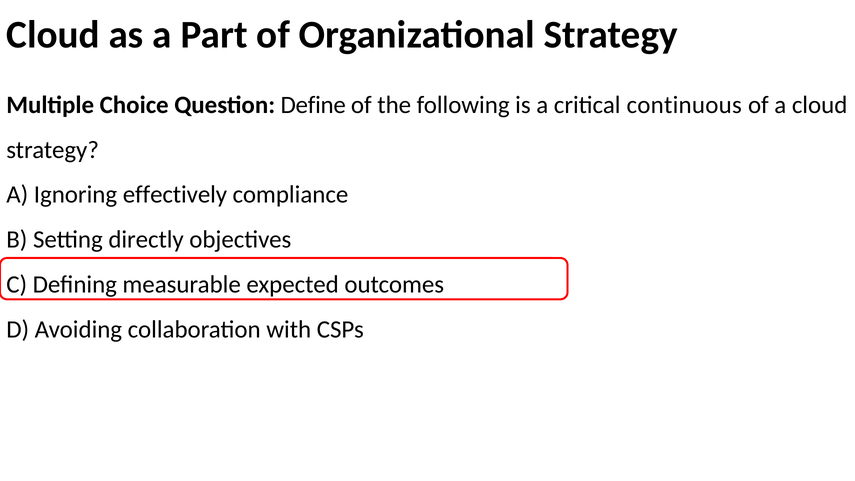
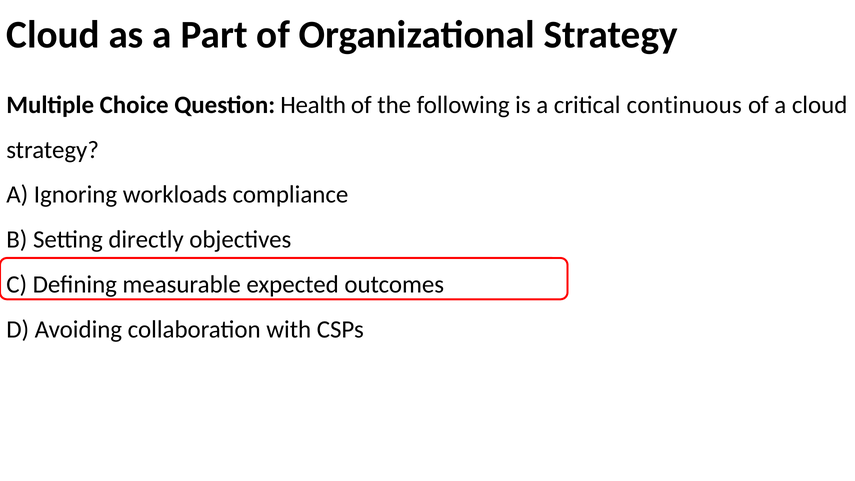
Define: Define -> Health (313, 105)
effectively: effectively -> workloads (175, 195)
